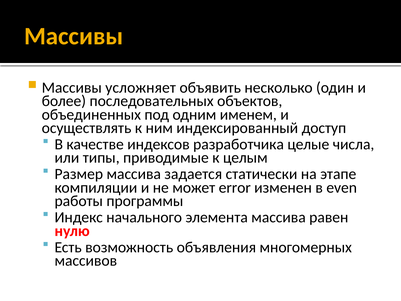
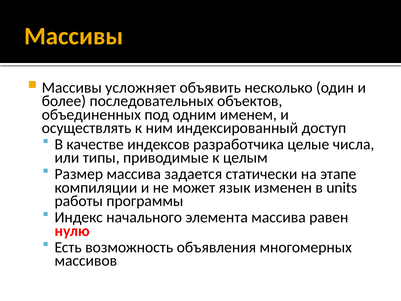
error: error -> язык (235, 187)
even: even -> units (342, 187)
